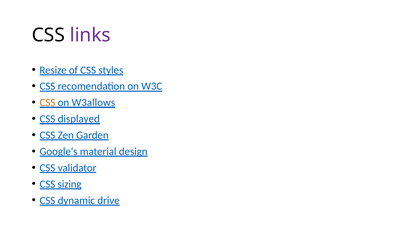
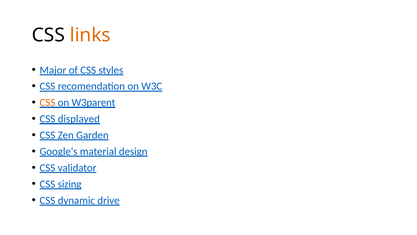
links colour: purple -> orange (90, 35)
Resize: Resize -> Major (53, 70)
W3allows: W3allows -> W3parent (93, 102)
